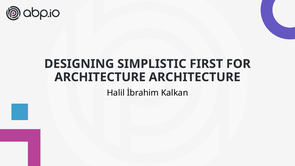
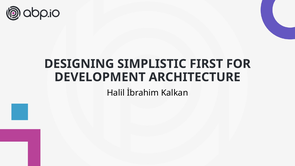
ARCHITECTURE: ARCHITECTURE -> DEVELOPMENT (100, 77)
